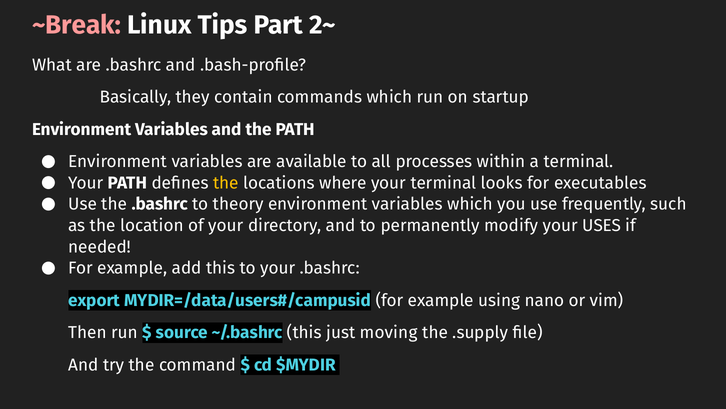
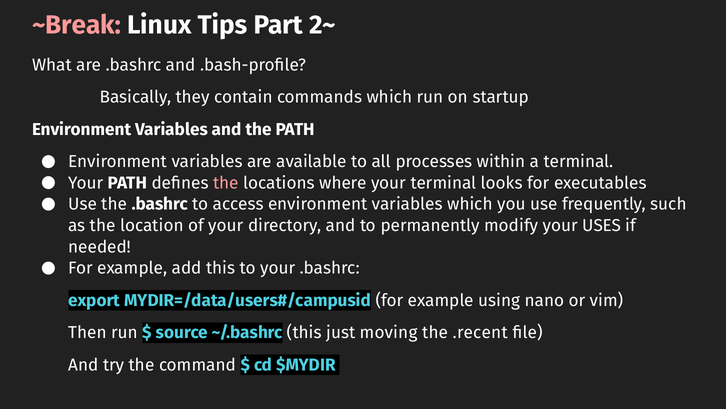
the colour: yellow -> pink (226, 183)
theory: theory -> access (238, 204)
.supply: .supply -> .recent (480, 332)
